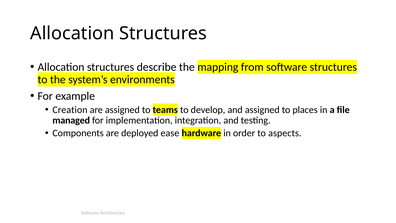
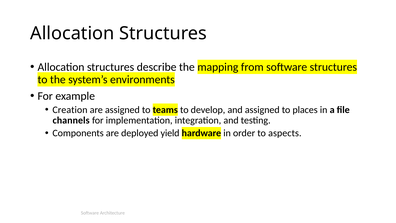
managed: managed -> channels (71, 120)
ease: ease -> yield (170, 133)
